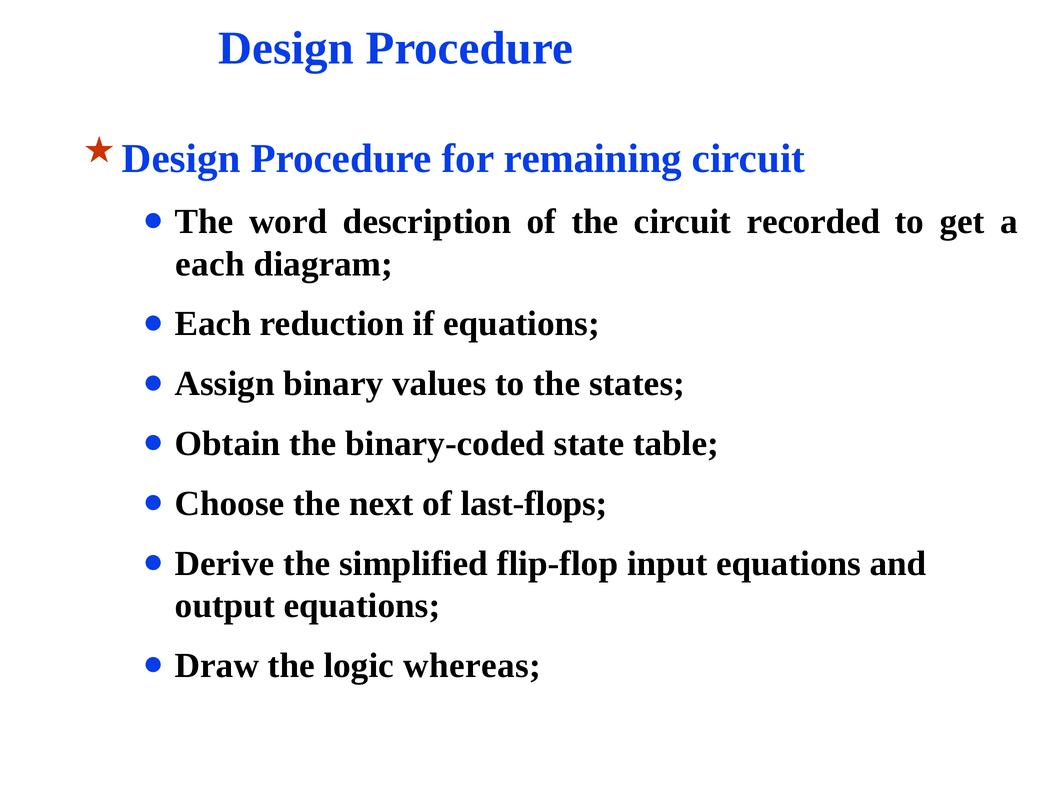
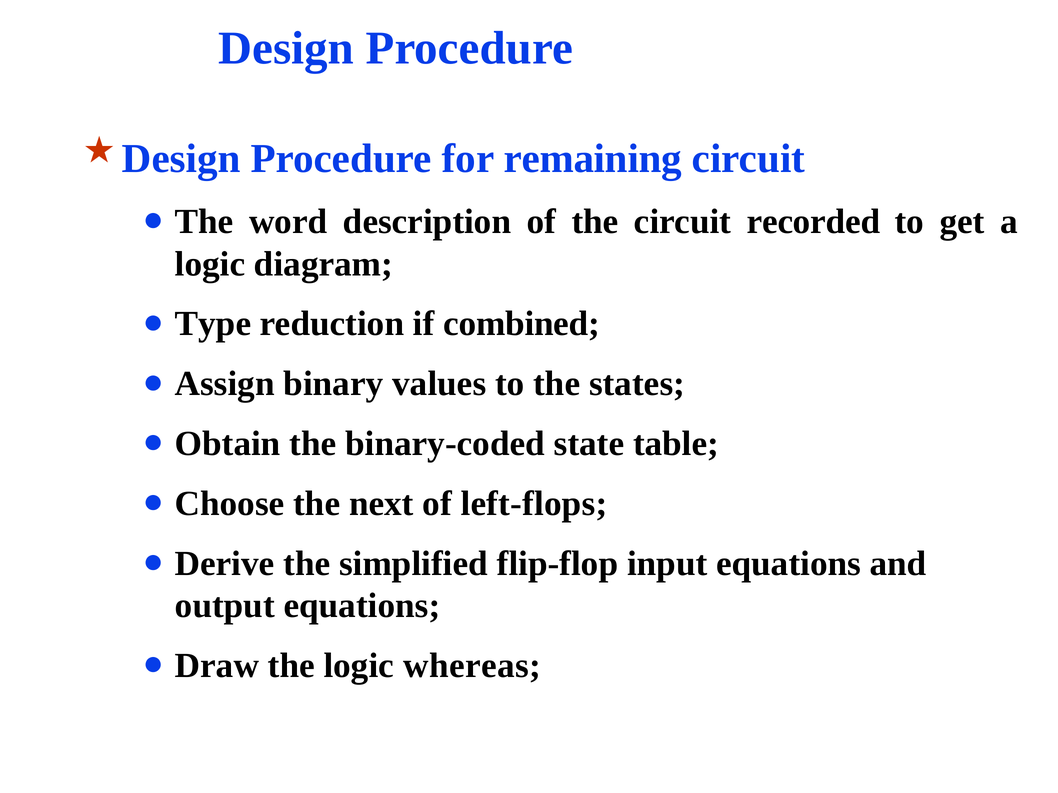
each: each -> logic (210, 264)
Each: Each -> Type (213, 324)
if equations: equations -> combined (522, 324)
last-flops: last-flops -> left-flops (534, 504)
